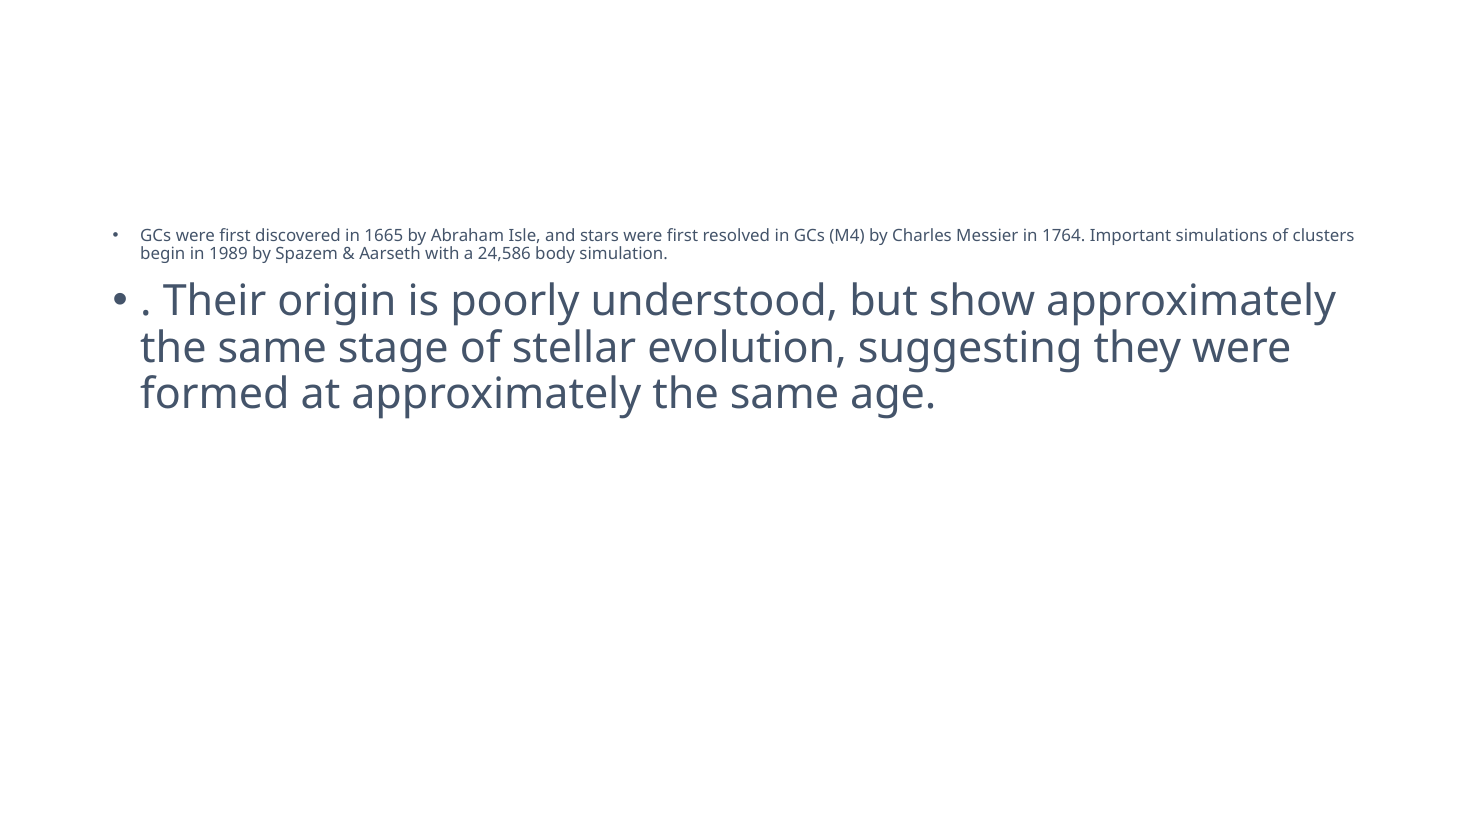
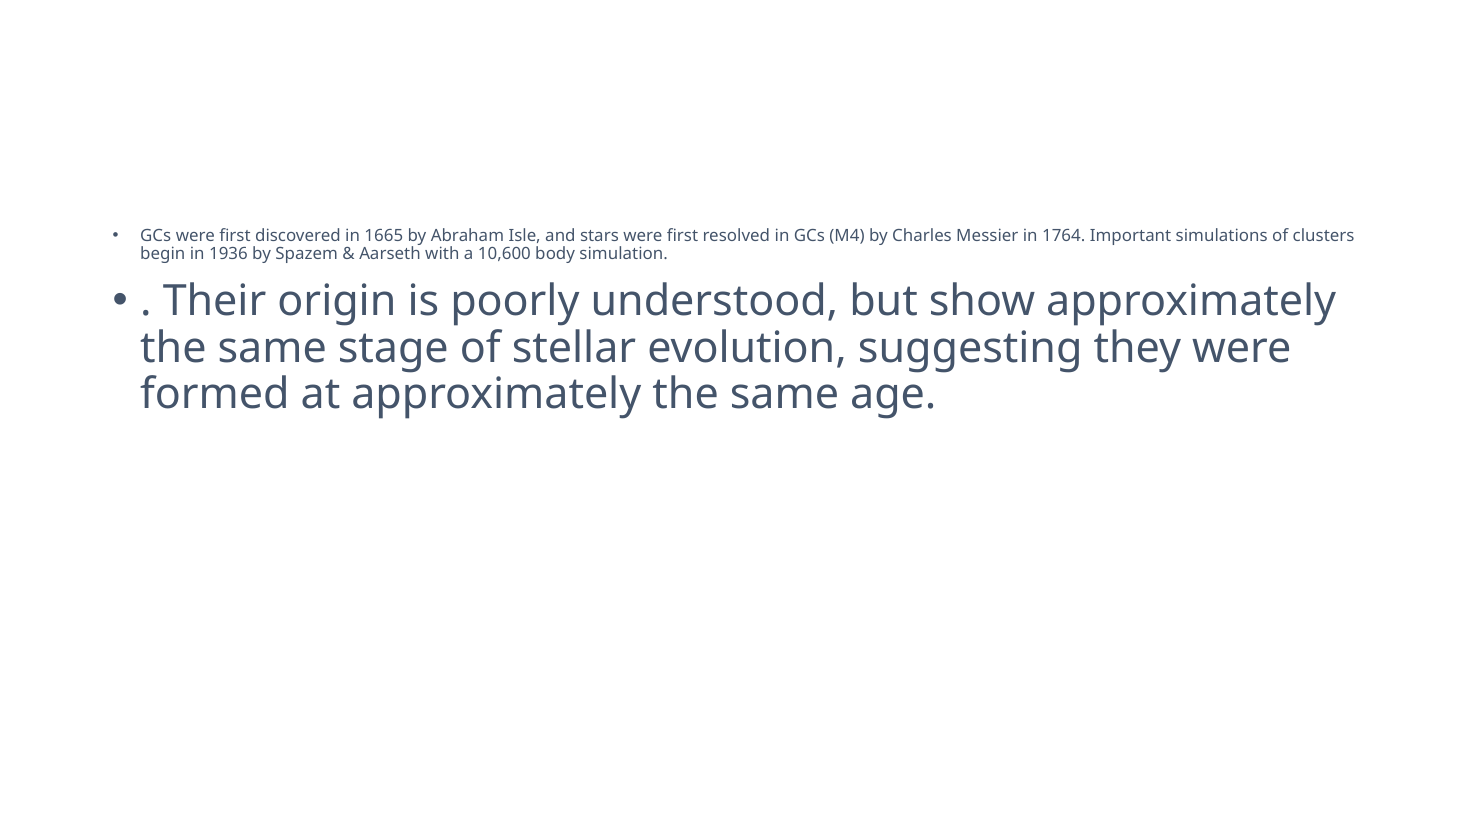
1989: 1989 -> 1936 (228, 254)
24,586: 24,586 -> 10,600 (504, 254)
